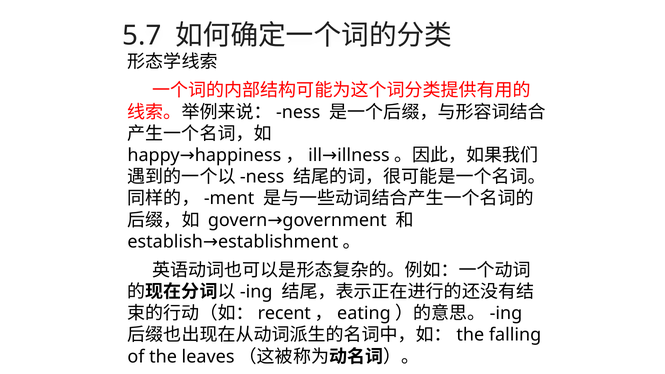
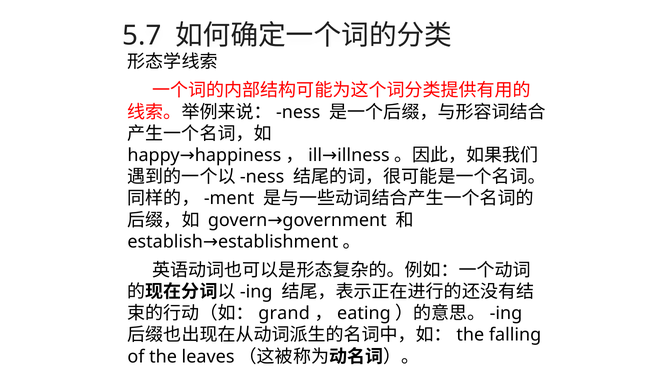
recent: recent -> grand (284, 313)
